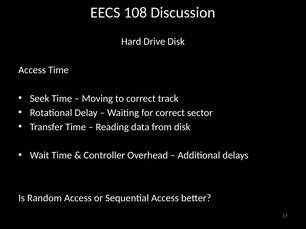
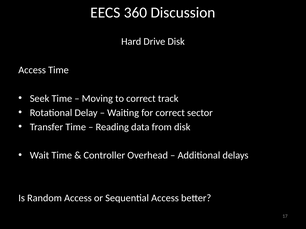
108: 108 -> 360 (135, 13)
